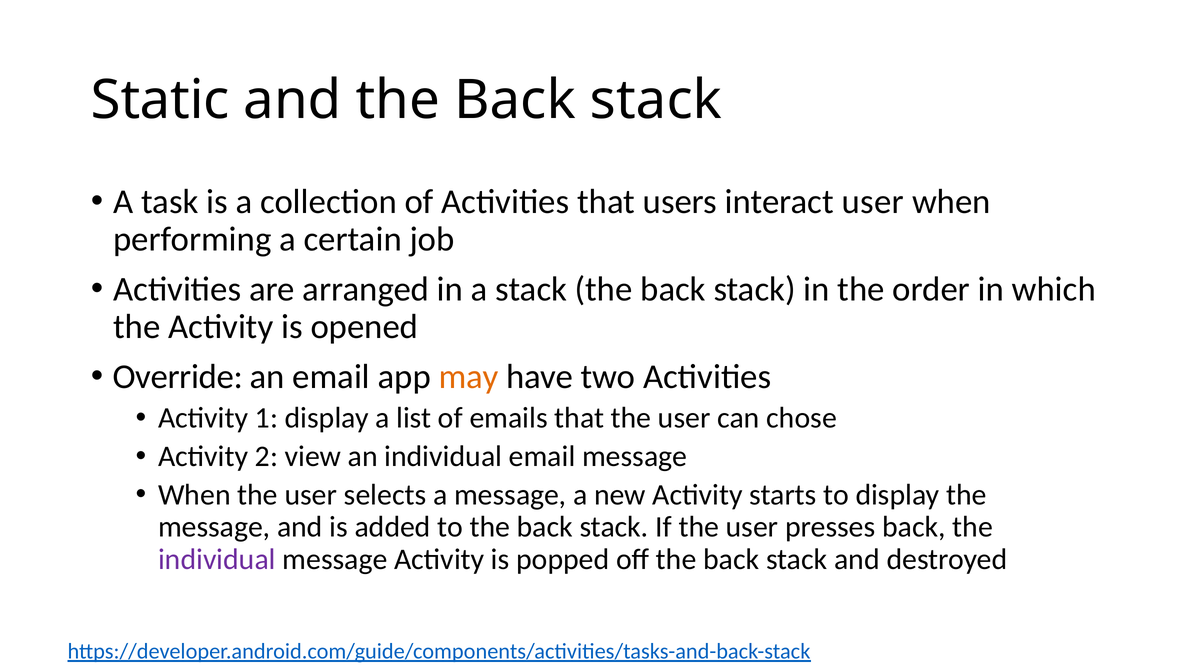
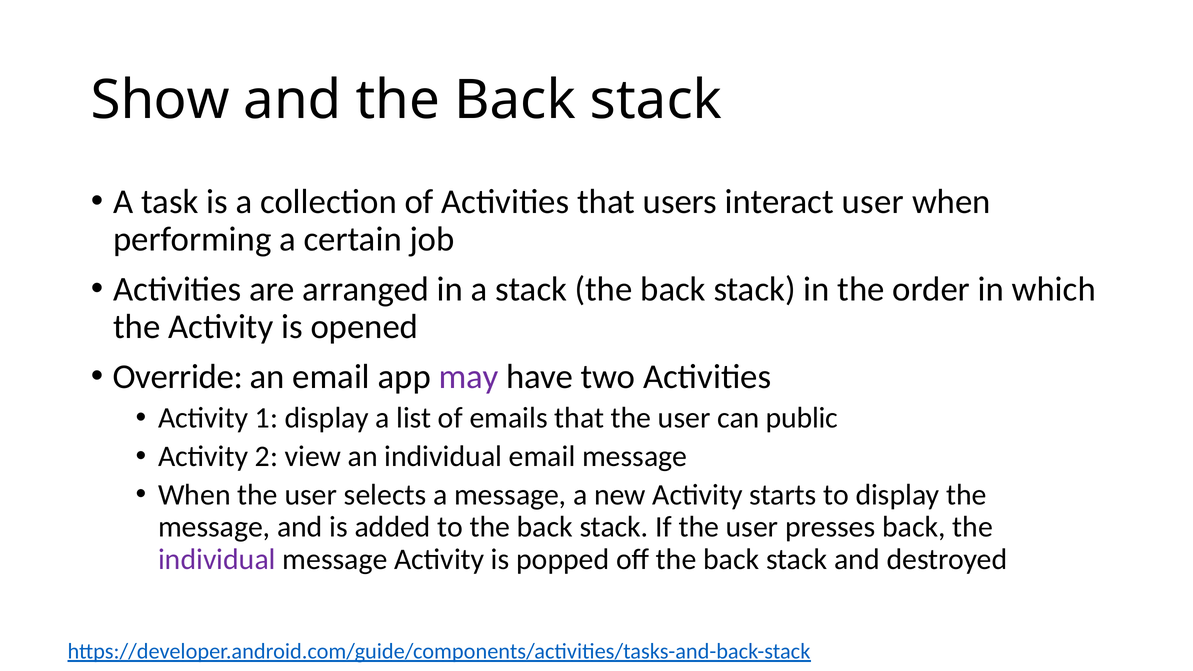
Static: Static -> Show (160, 100)
may colour: orange -> purple (469, 377)
chose: chose -> public (802, 418)
